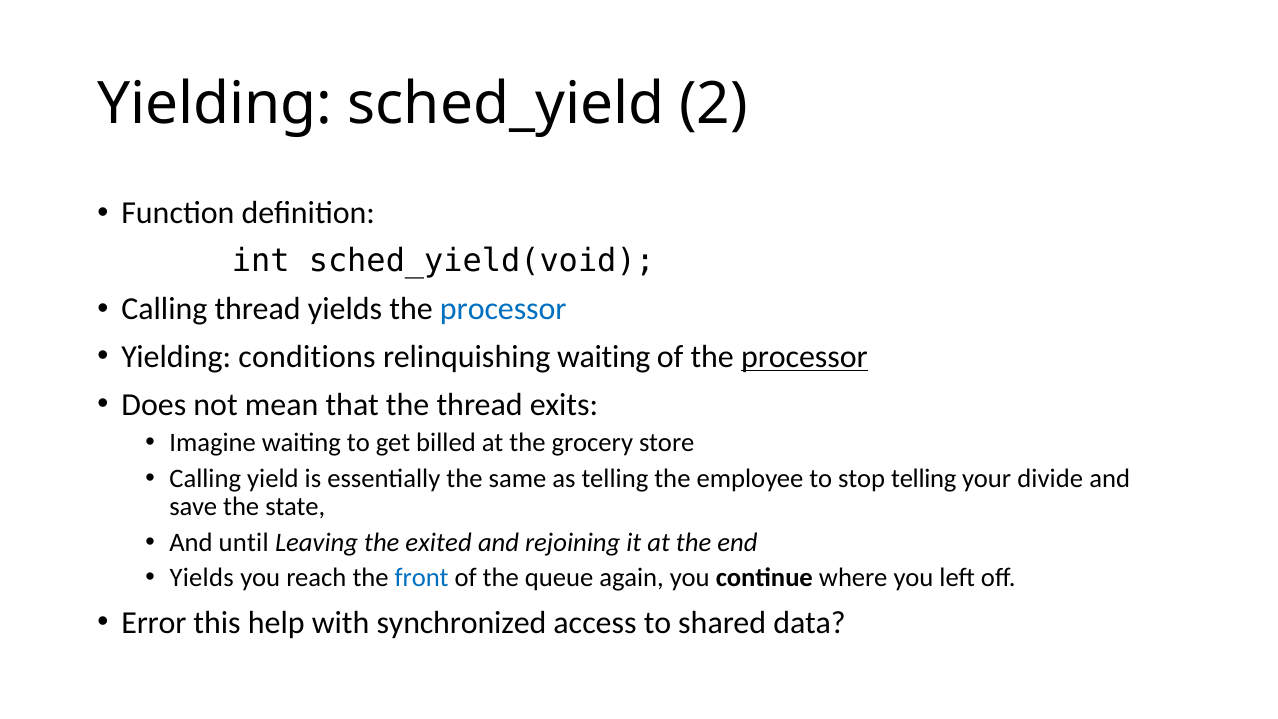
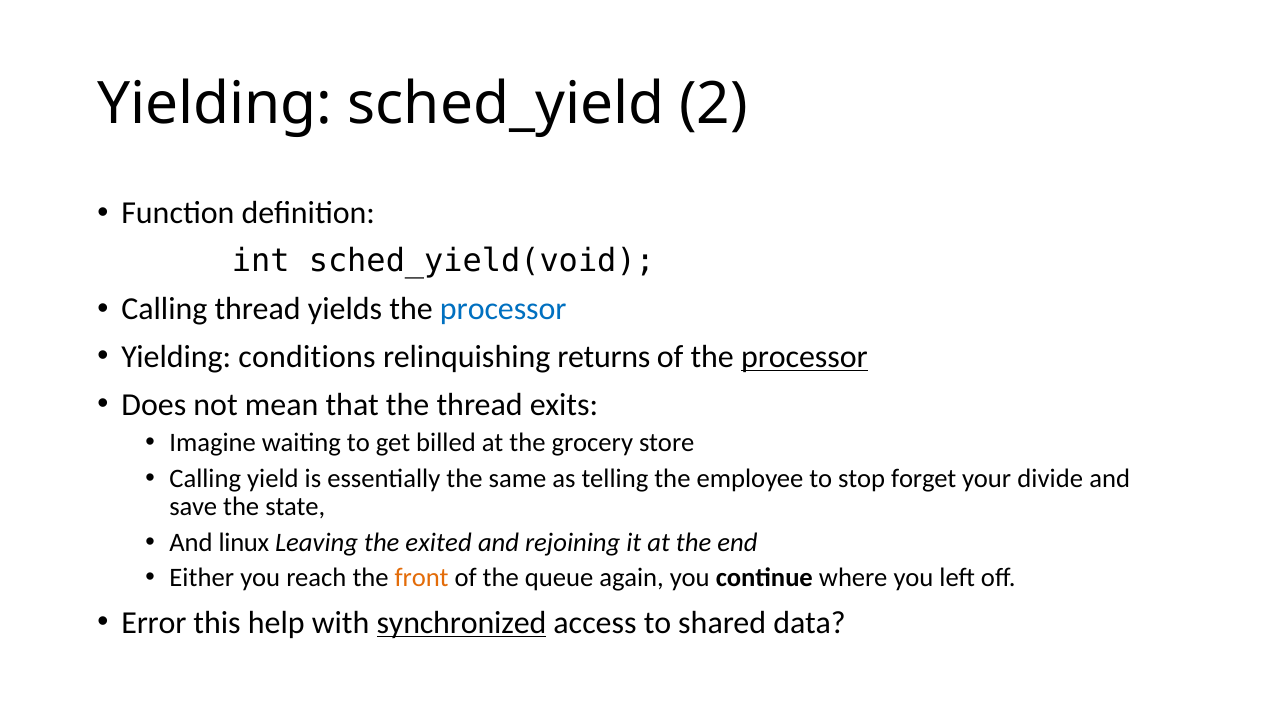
relinquishing waiting: waiting -> returns (604, 357)
stop telling: telling -> forget (924, 478)
until: until -> linux (244, 542)
Yields: Yields -> Either (202, 578)
front colour: blue -> orange (422, 578)
synchronized underline: none -> present (461, 623)
